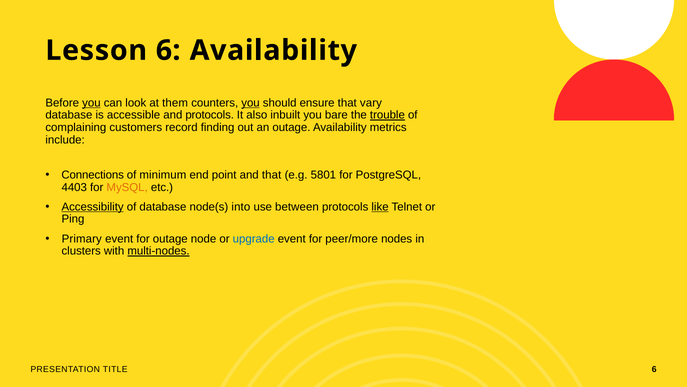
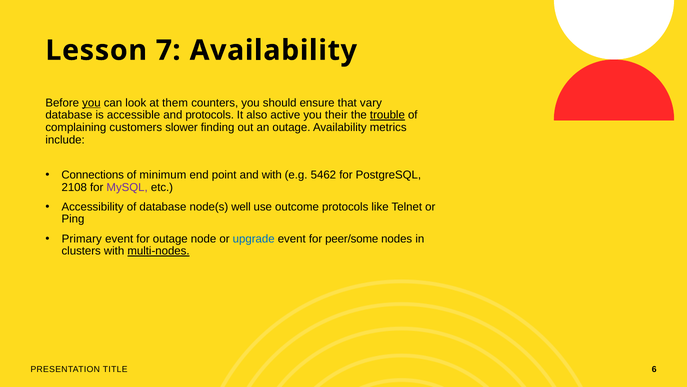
Lesson 6: 6 -> 7 (168, 50)
you underline: present -> none (251, 103)
inbuilt: inbuilt -> active (285, 115)
bare: bare -> their (336, 115)
record: record -> slower (182, 127)
and that: that -> with (272, 175)
5801: 5801 -> 5462 (323, 175)
4403: 4403 -> 2108 (74, 187)
MySQL colour: orange -> purple (127, 187)
Accessibility underline: present -> none (93, 207)
into: into -> well (241, 207)
between: between -> outcome (297, 207)
like underline: present -> none (380, 207)
peer/more: peer/more -> peer/some (352, 238)
